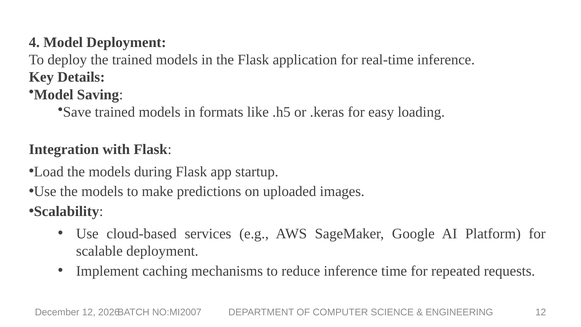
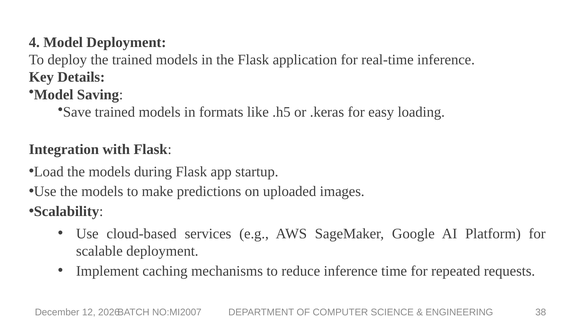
ENGINEERING 12: 12 -> 38 (541, 312)
